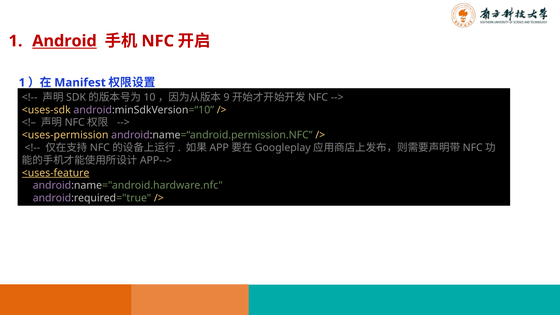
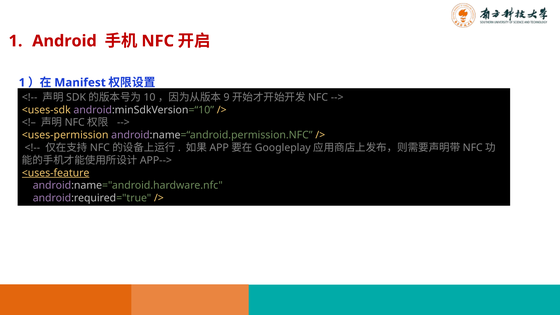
Android underline: present -> none (64, 41)
